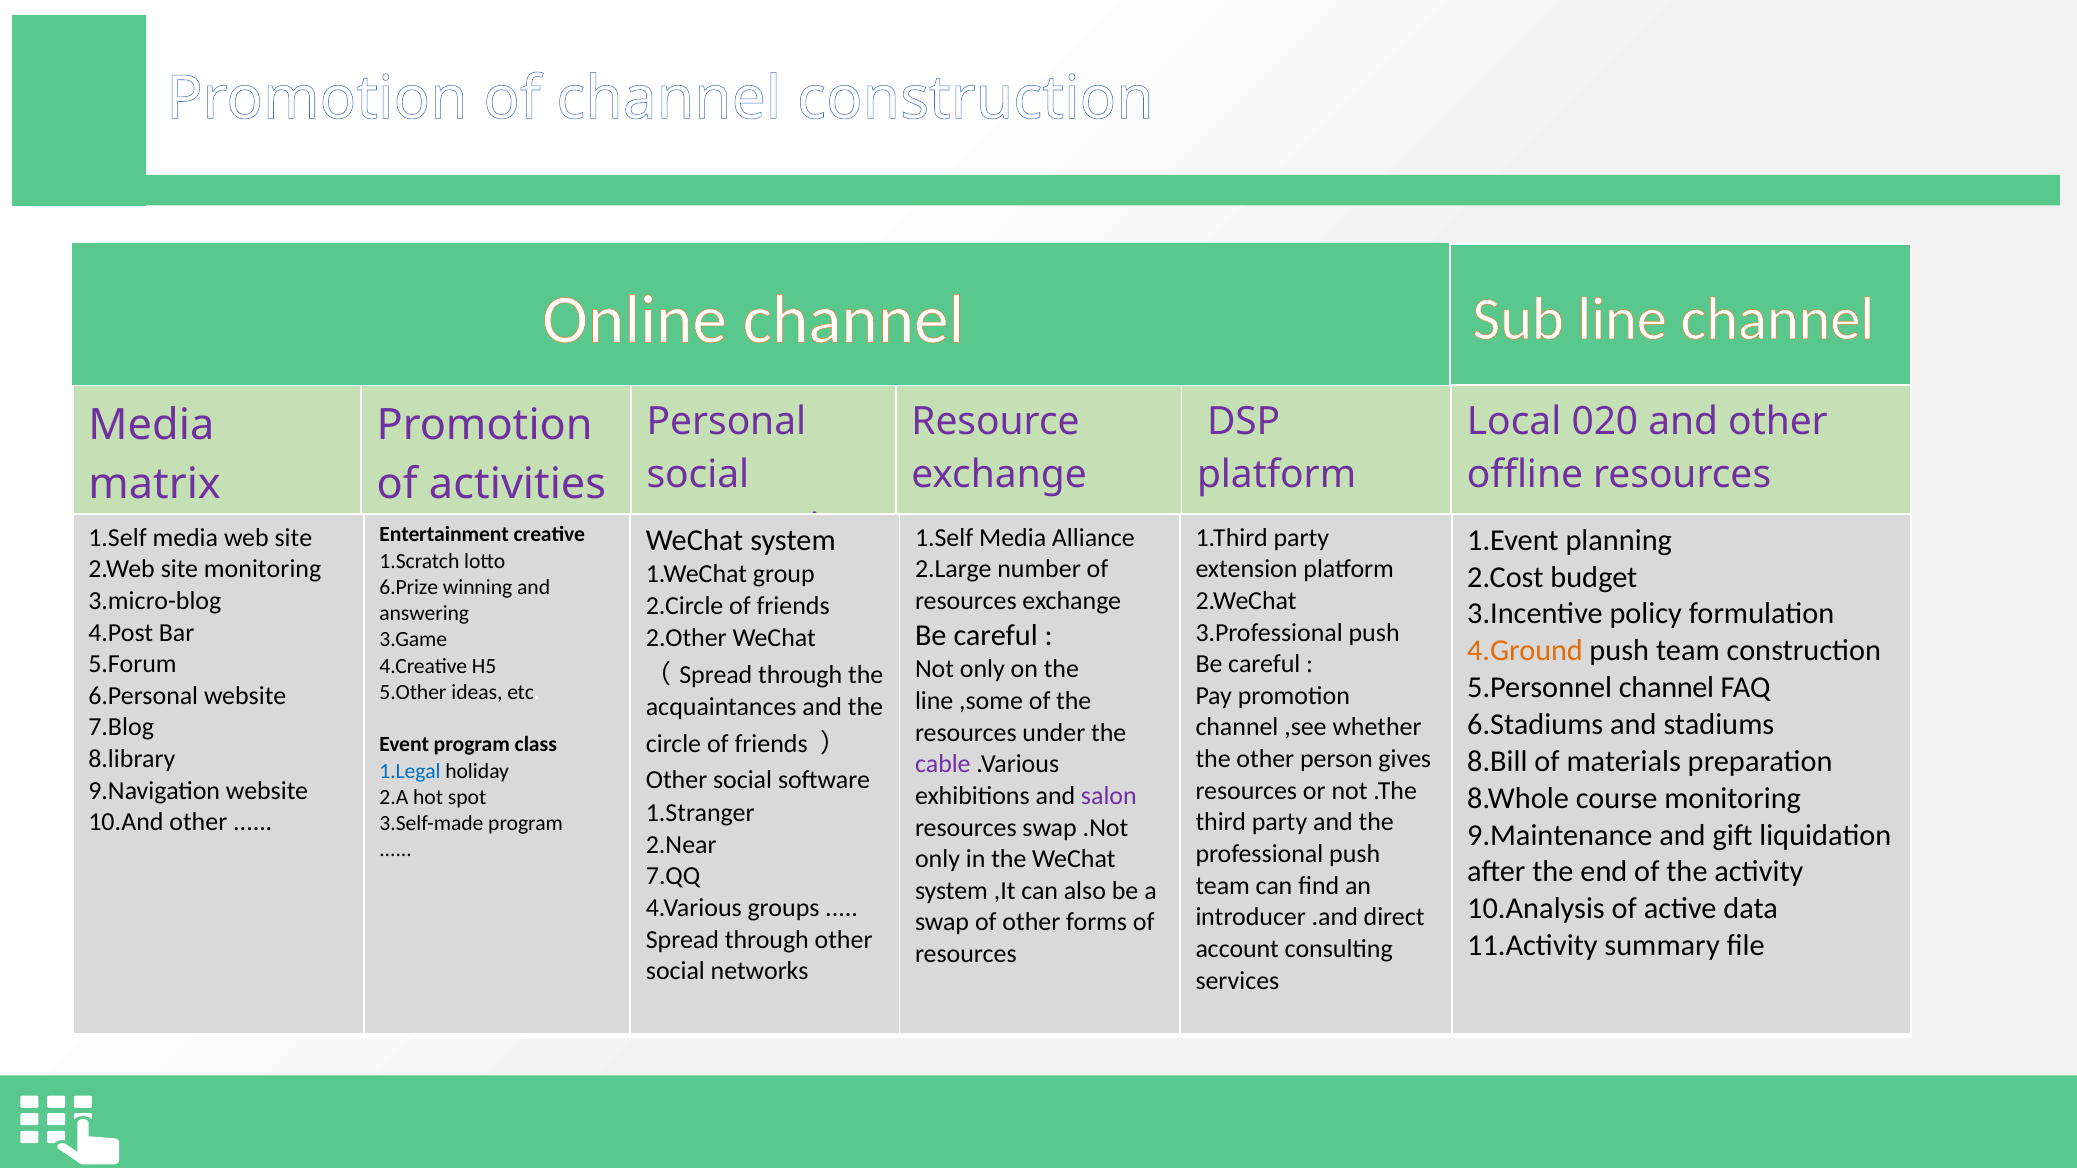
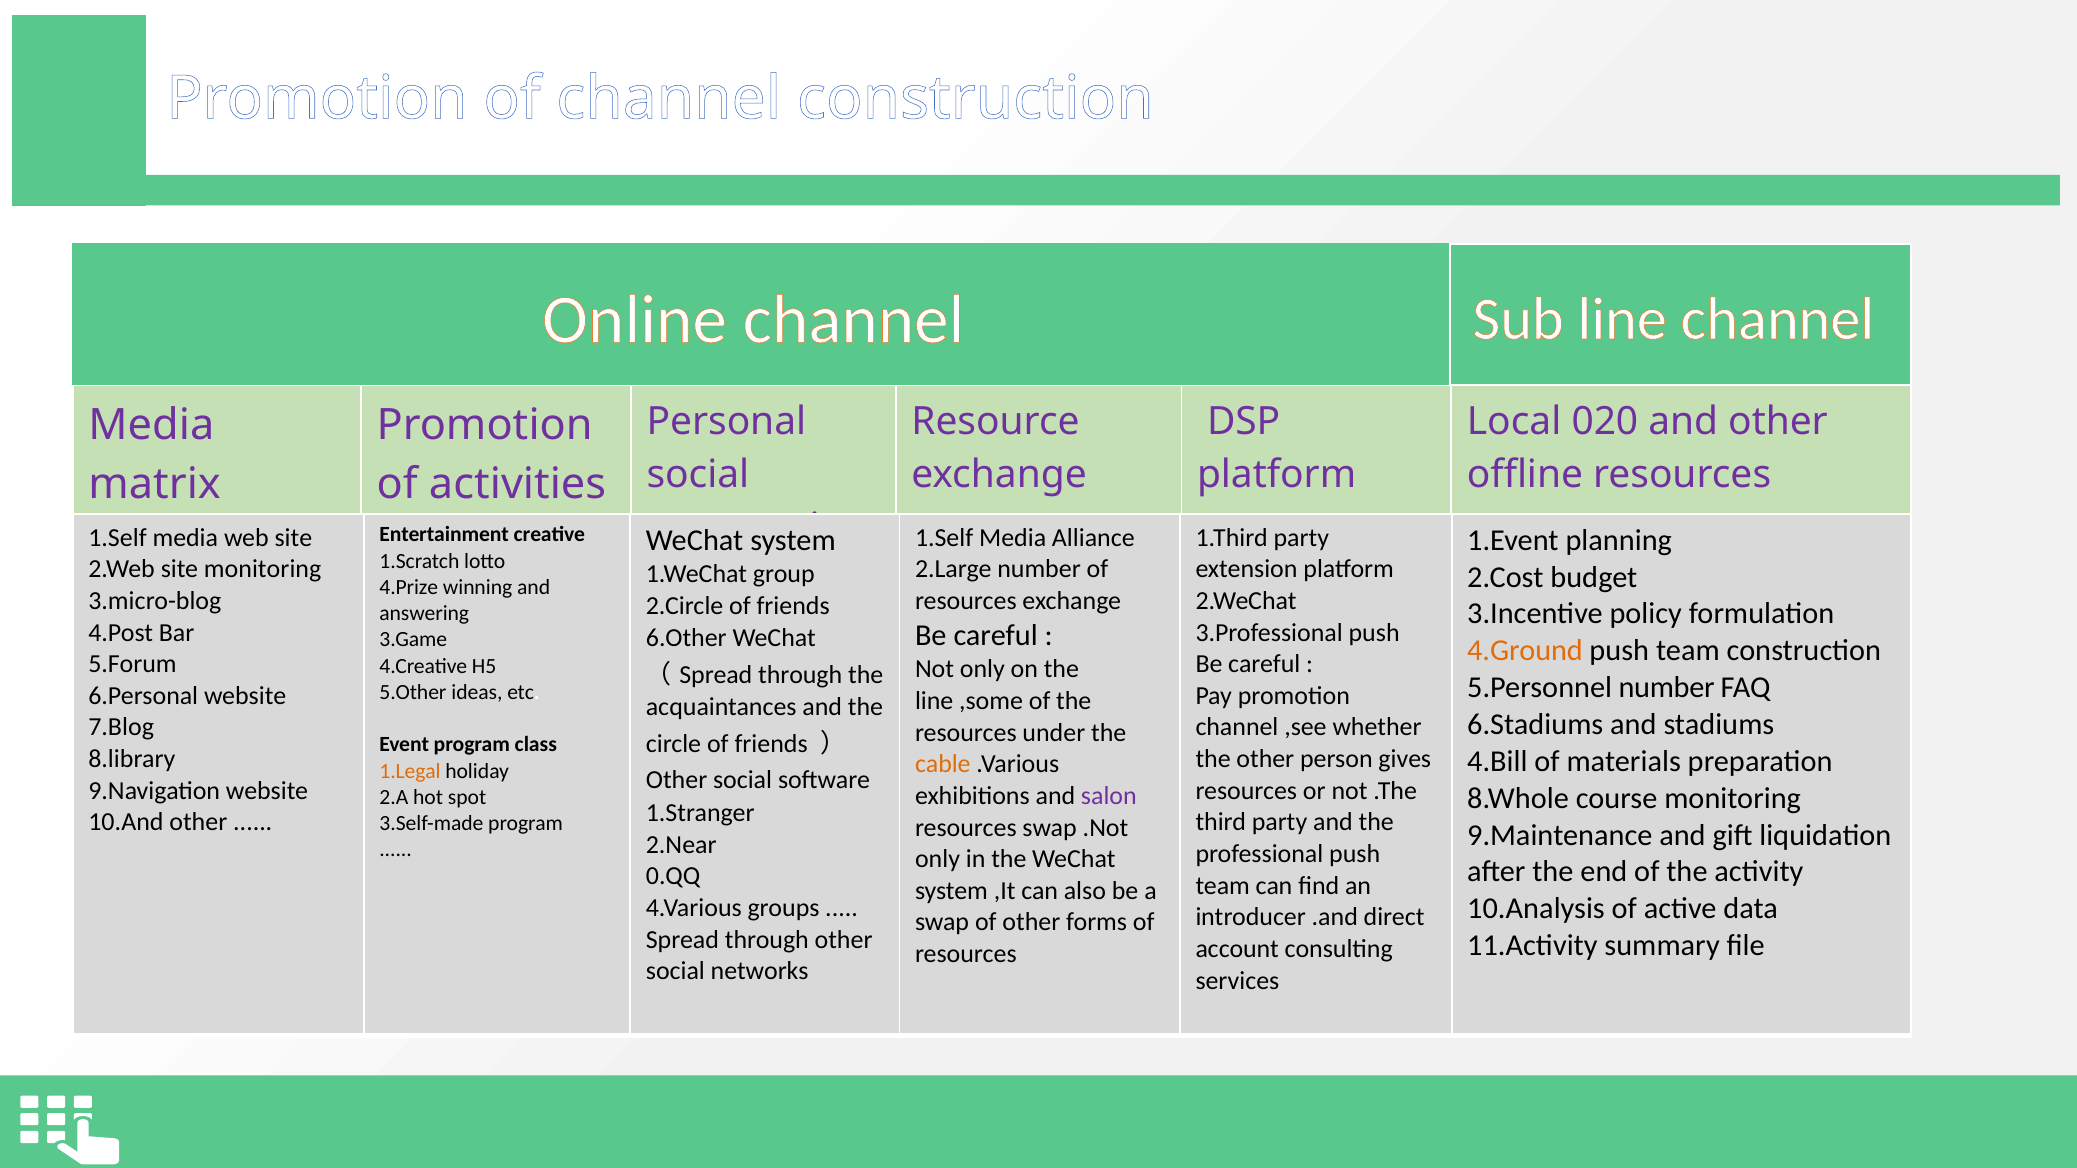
6.Prize: 6.Prize -> 4.Prize (409, 587)
2.Other: 2.Other -> 6.Other (686, 638)
5.Personnel channel: channel -> number (1667, 688)
8.Bill: 8.Bill -> 4.Bill (1497, 762)
cable colour: purple -> orange (943, 764)
1.Legal colour: blue -> orange (410, 771)
7.QQ: 7.QQ -> 0.QQ (673, 877)
